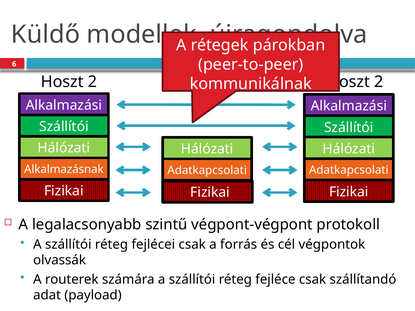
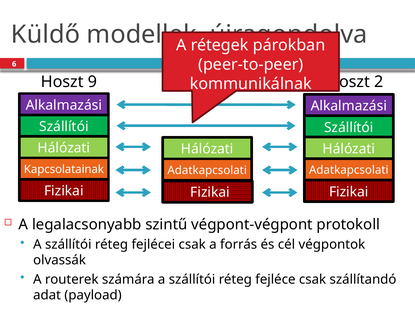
2: 2 -> 9 (92, 82)
Alkalmazásnak: Alkalmazásnak -> Kapcsolatainak (64, 170)
